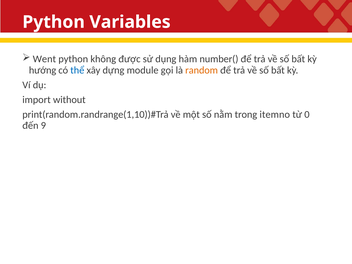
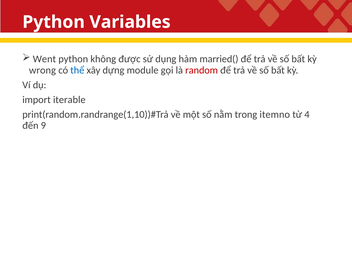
number(: number( -> married( (219, 59)
hướng: hướng -> wrong (42, 70)
random colour: orange -> red (202, 70)
without: without -> iterable (69, 100)
0: 0 -> 4 (307, 114)
